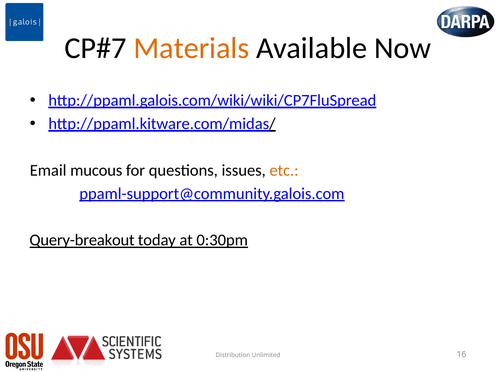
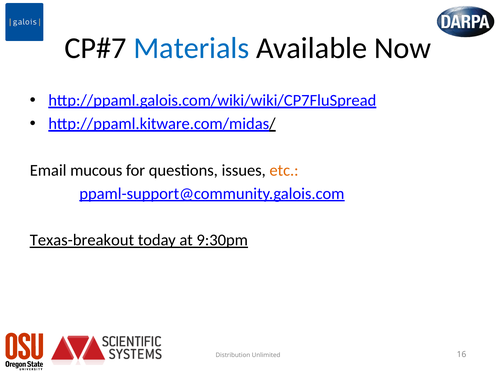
Materials colour: orange -> blue (191, 48)
Query-breakout: Query-breakout -> Texas-breakout (82, 240)
0:30pm: 0:30pm -> 9:30pm (222, 240)
